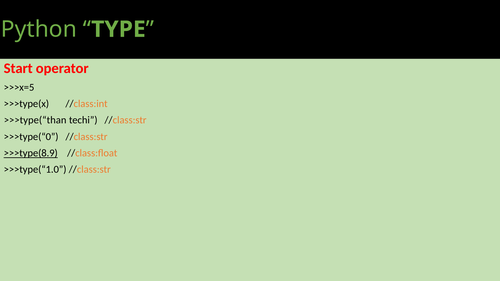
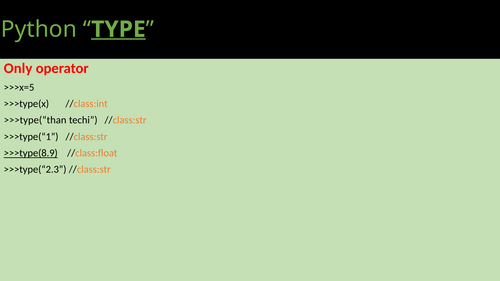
TYPE underline: none -> present (118, 29)
Start: Start -> Only (18, 69)
>>>type(“0: >>>type(“0 -> >>>type(“1 (31, 137)
>>>type(“1.0: >>>type(“1.0 -> >>>type(“2.3 (35, 170)
